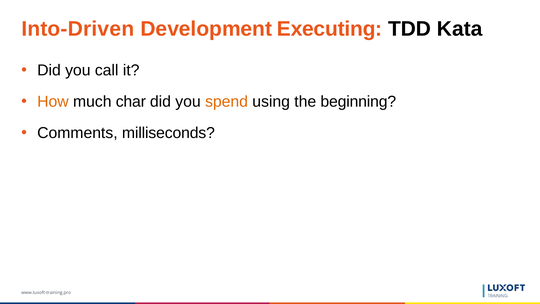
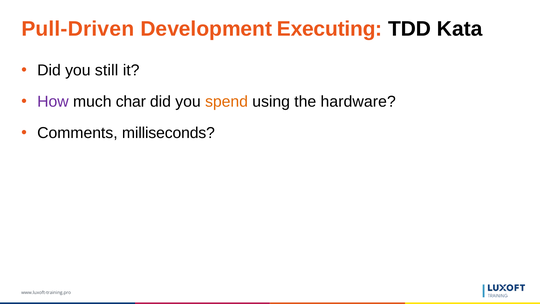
Into-Driven: Into-Driven -> Pull-Driven (78, 29)
call: call -> still (107, 70)
How colour: orange -> purple (53, 102)
beginning: beginning -> hardware (358, 102)
